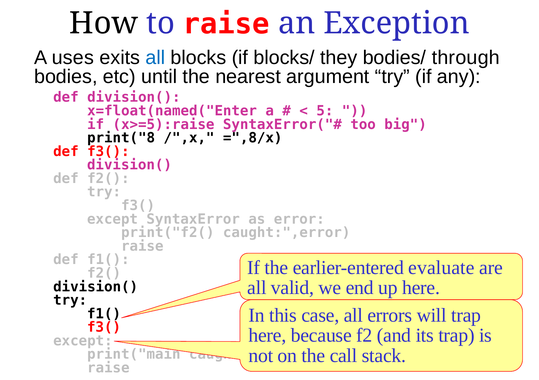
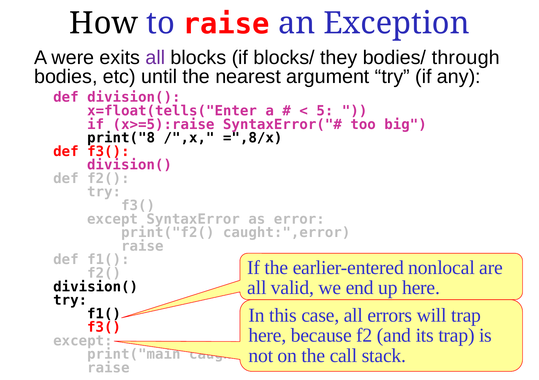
uses: uses -> were (73, 58)
all colour: blue -> purple (155, 58)
x=float(named("Enter: x=float(named("Enter -> x=float(tells("Enter (172, 111)
evaluate: evaluate -> nonlocal (442, 268)
